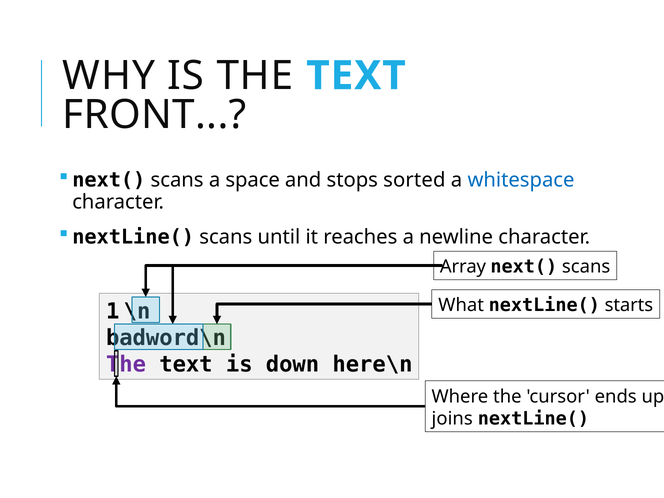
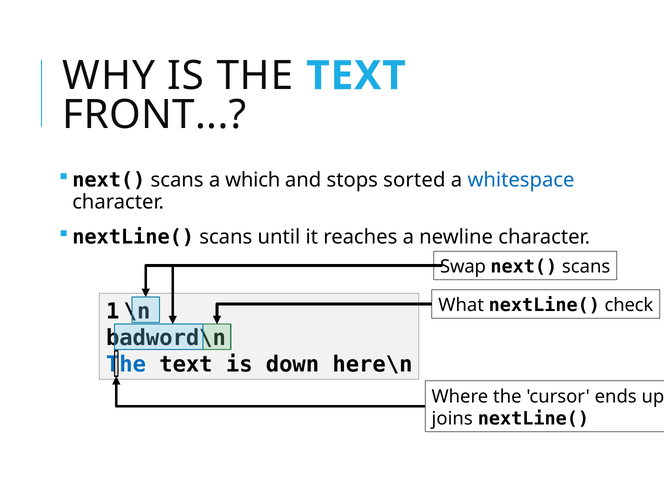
space: space -> which (253, 180)
Array: Array -> Swap (463, 267)
starts: starts -> check (629, 305)
The colour: purple -> blue (126, 364)
